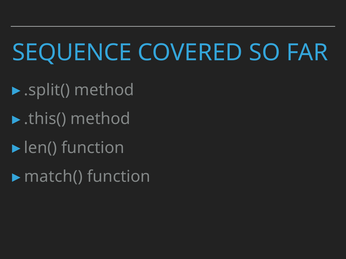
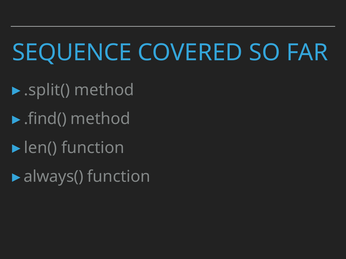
.this(: .this( -> .find( (45, 119)
match(: match( -> always( (54, 177)
